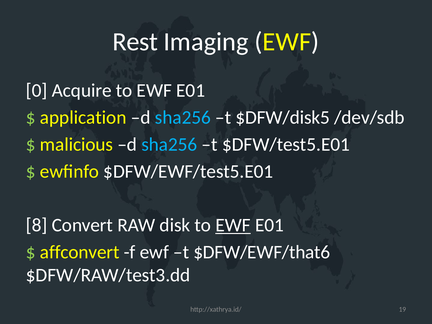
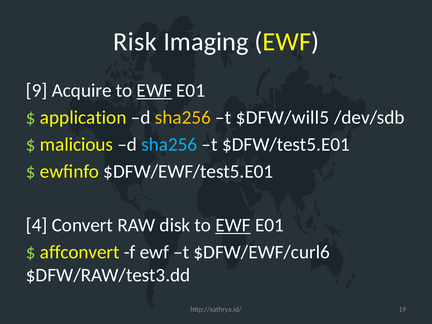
Rest: Rest -> Risk (135, 42)
0: 0 -> 9 (37, 91)
EWF underline: none -> present (154, 91)
sha256 colour: light blue -> yellow (183, 118)
$DFW/disk5: $DFW/disk5 -> $DFW/will5 (283, 118)
8: 8 -> 4 (37, 225)
$DFW/EWF/that6: $DFW/EWF/that6 -> $DFW/EWF/curl6 (262, 252)
